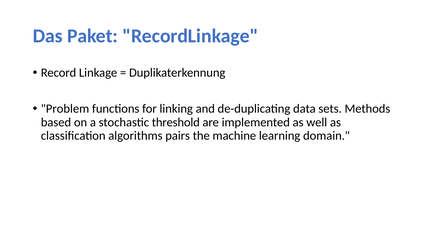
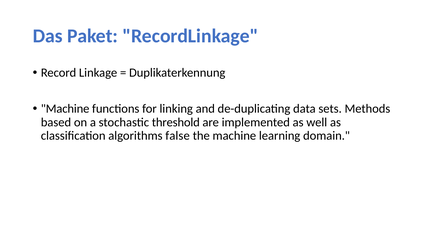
Problem: Problem -> Machine (65, 109)
pairs: pairs -> false (178, 136)
